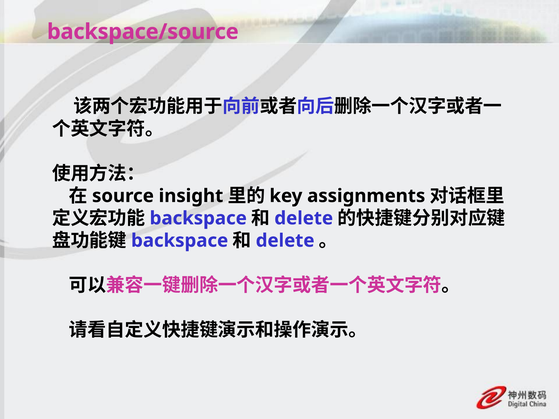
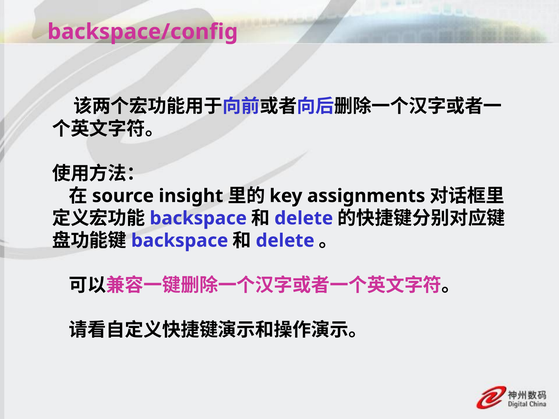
backspace/source: backspace/source -> backspace/config (143, 32)
